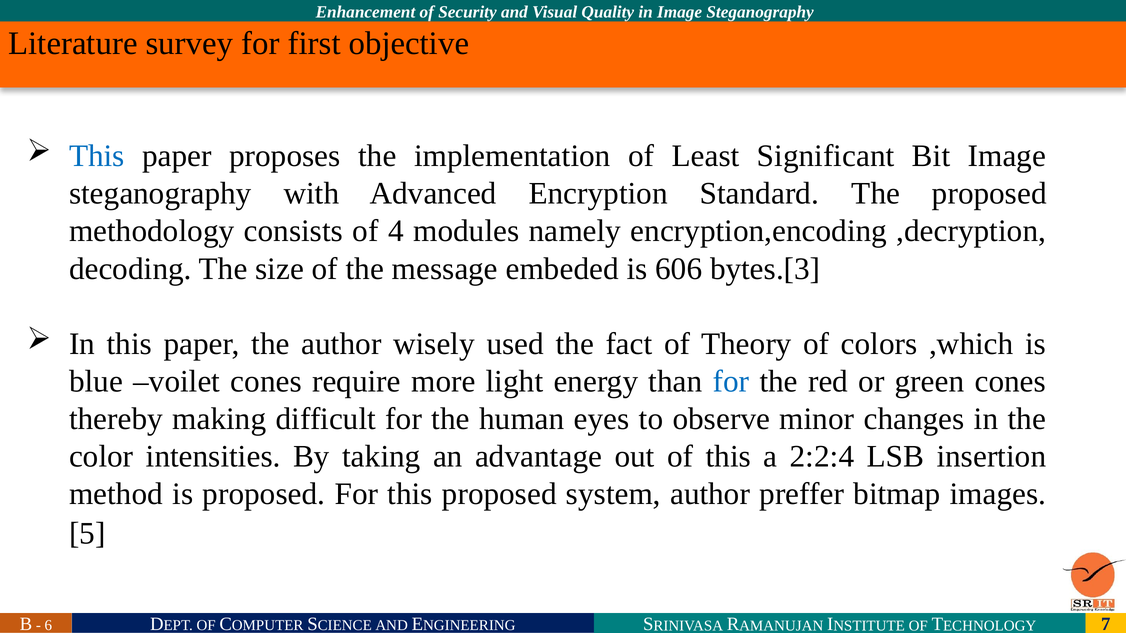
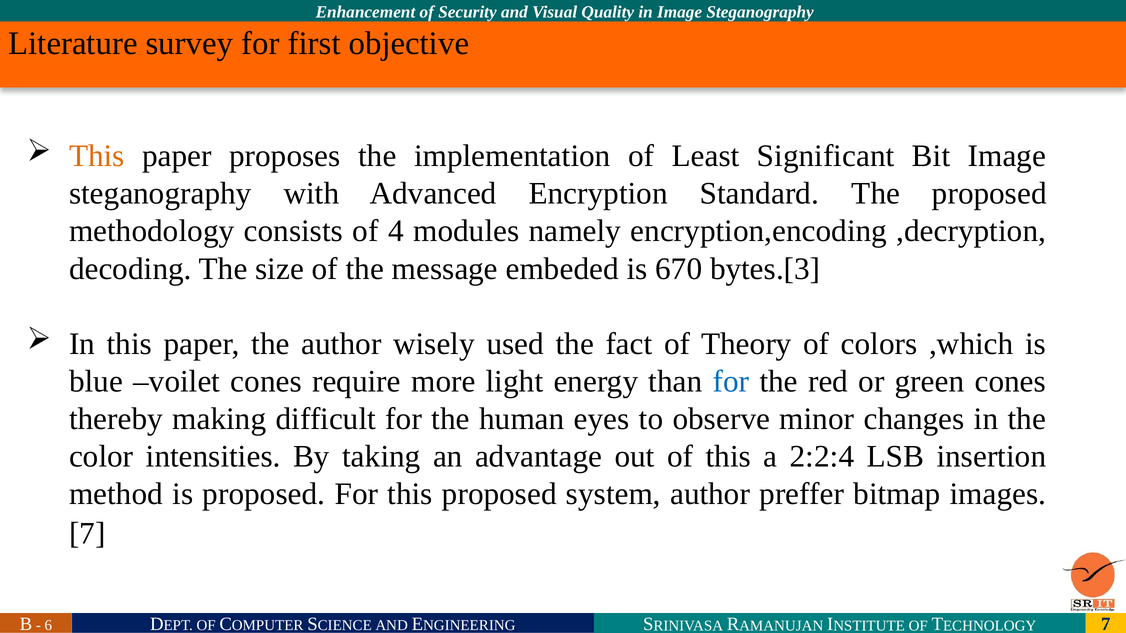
This colour: blue -> orange (97, 156)
606: 606 -> 670 (679, 269)
5: 5 -> 7 (87, 534)
